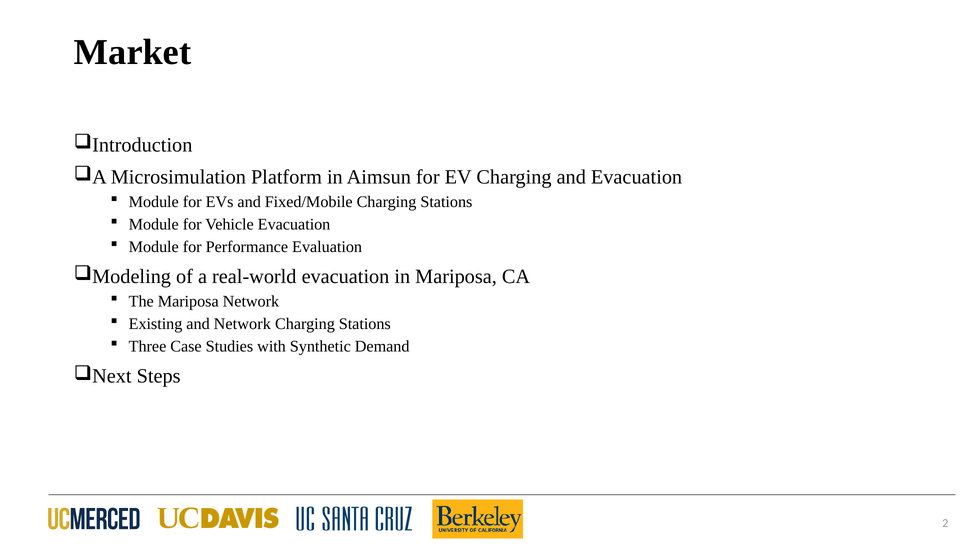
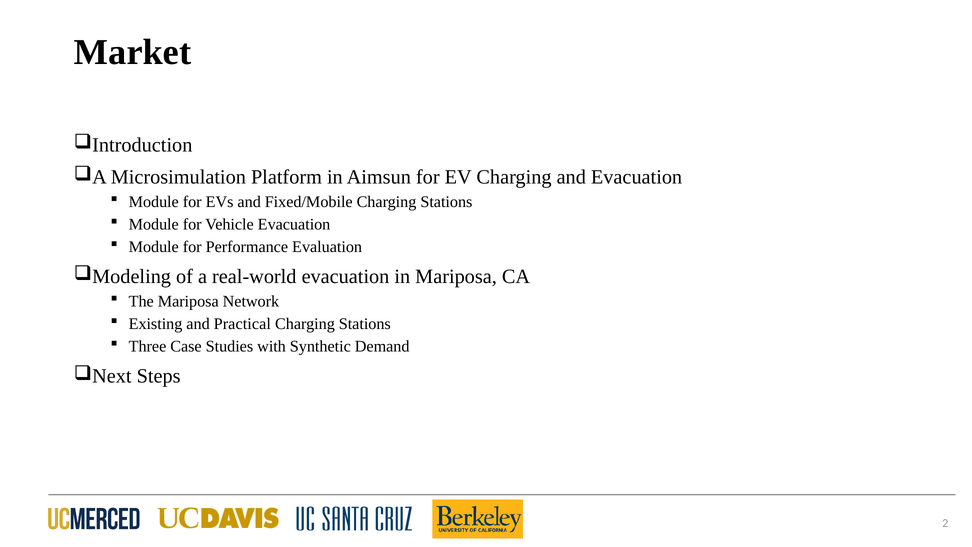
and Network: Network -> Practical (242, 324)
